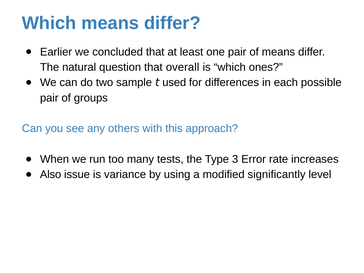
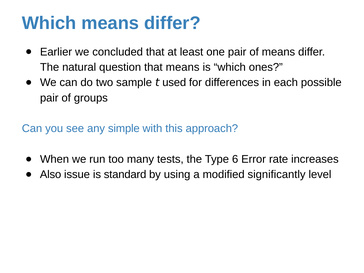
that overall: overall -> means (183, 67)
others: others -> simple (124, 129)
3: 3 -> 6 (235, 159)
variance: variance -> standard (125, 175)
